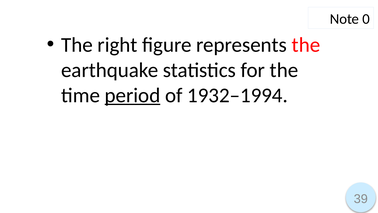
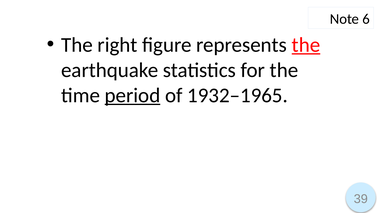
0: 0 -> 6 (366, 19)
the underline: none -> present (306, 45)
1932–1994: 1932–1994 -> 1932–1965 (238, 95)
